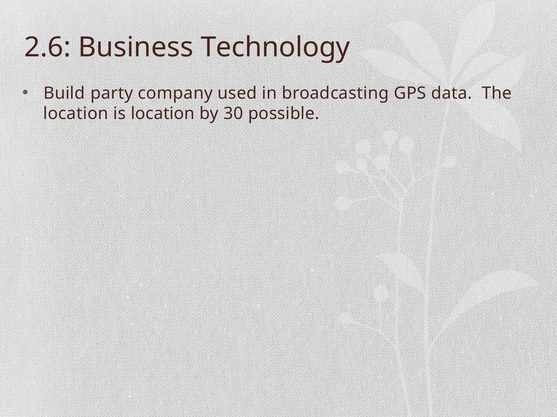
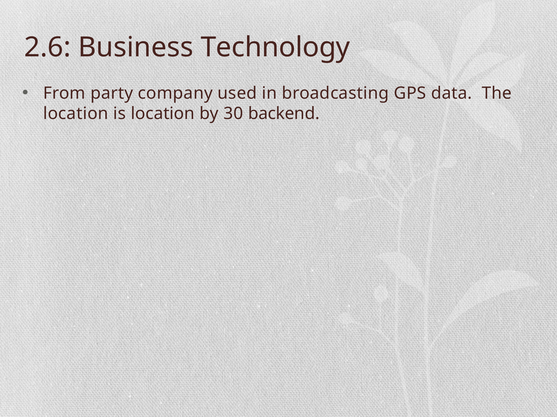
Build: Build -> From (64, 93)
possible: possible -> backend (284, 114)
